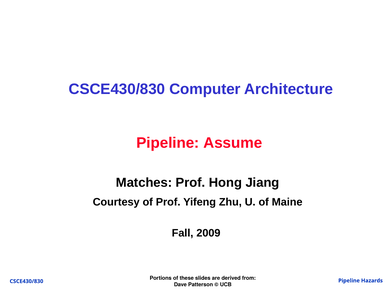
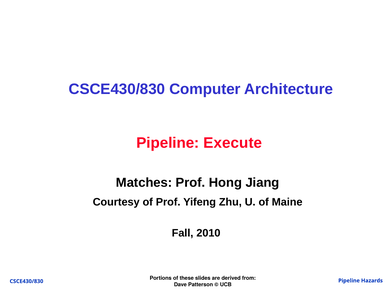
Assume: Assume -> Execute (233, 143)
2009: 2009 -> 2010 (208, 233)
